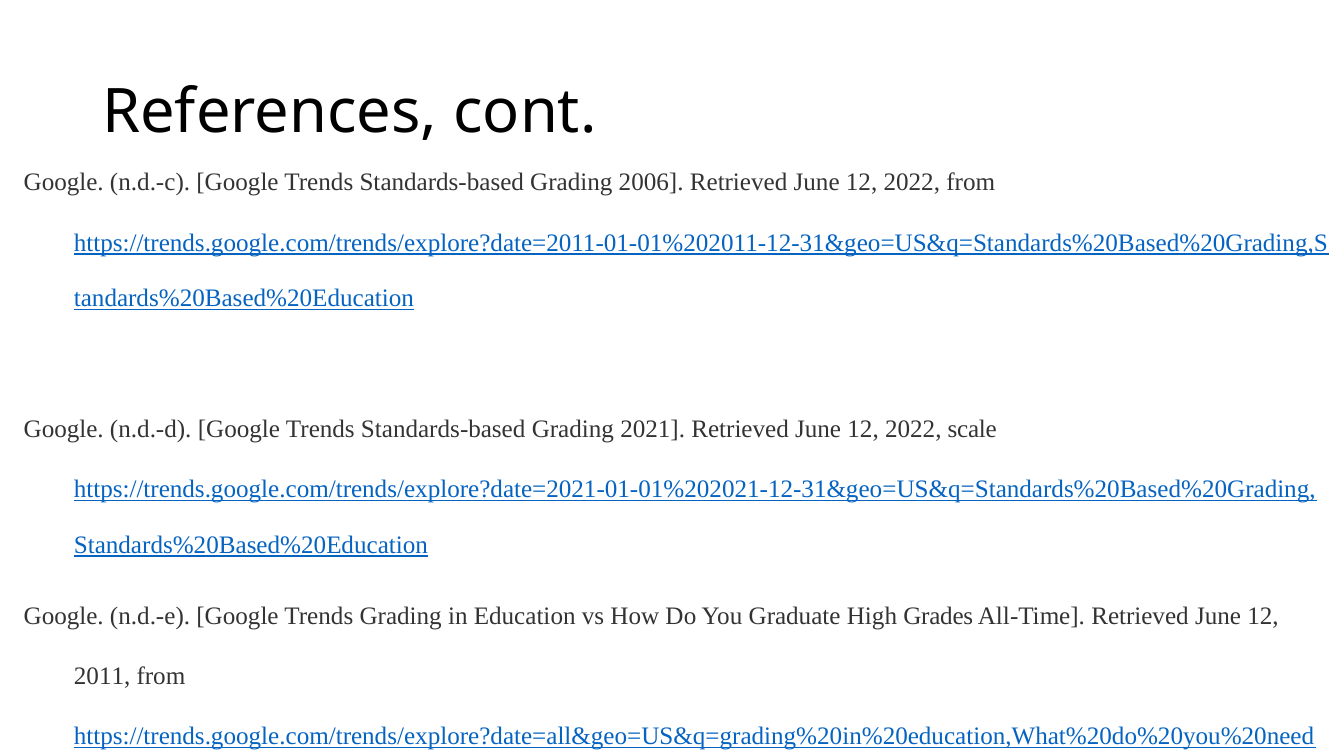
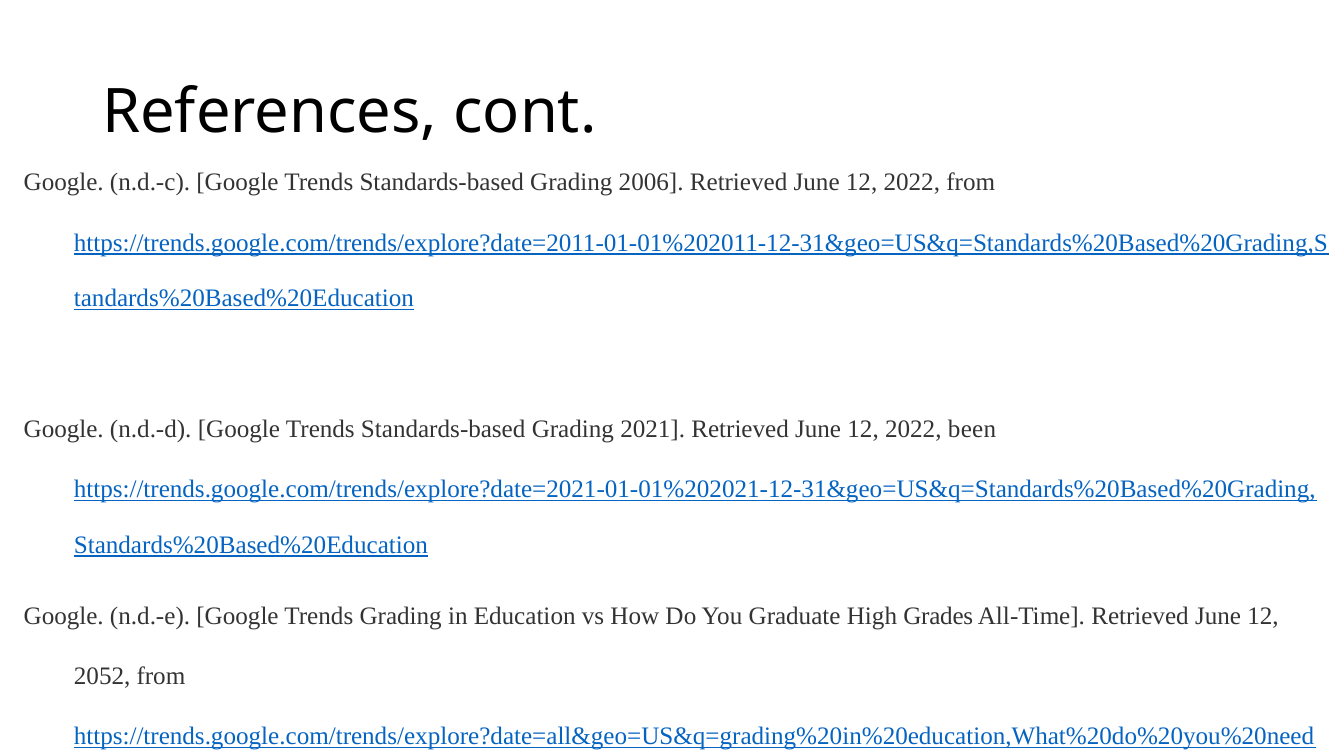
scale: scale -> been (972, 429)
2011: 2011 -> 2052 (102, 676)
